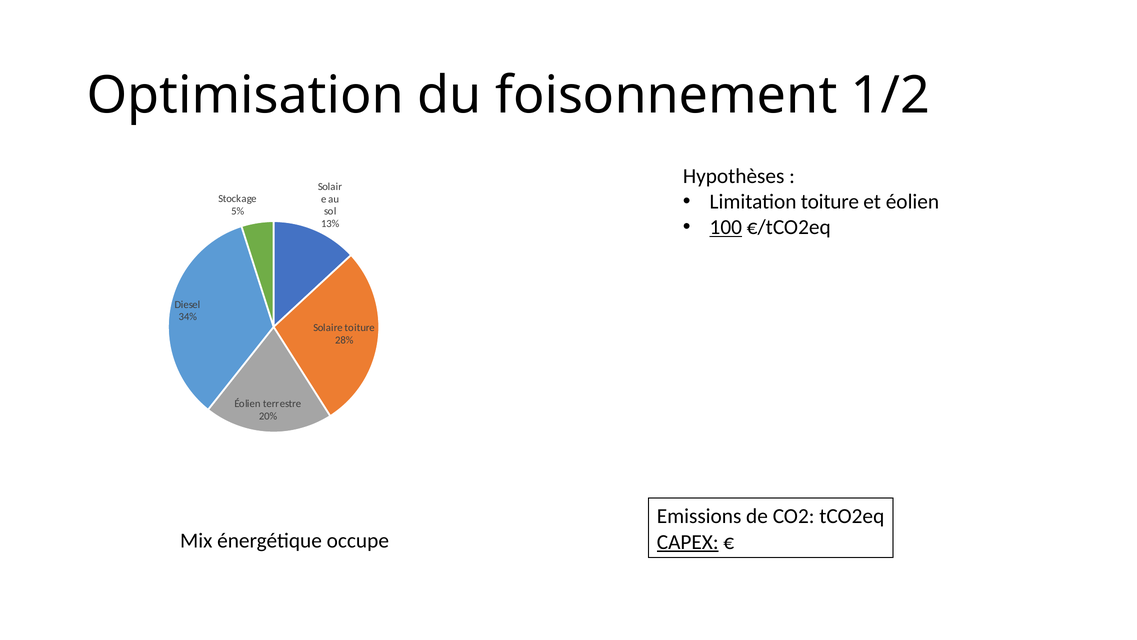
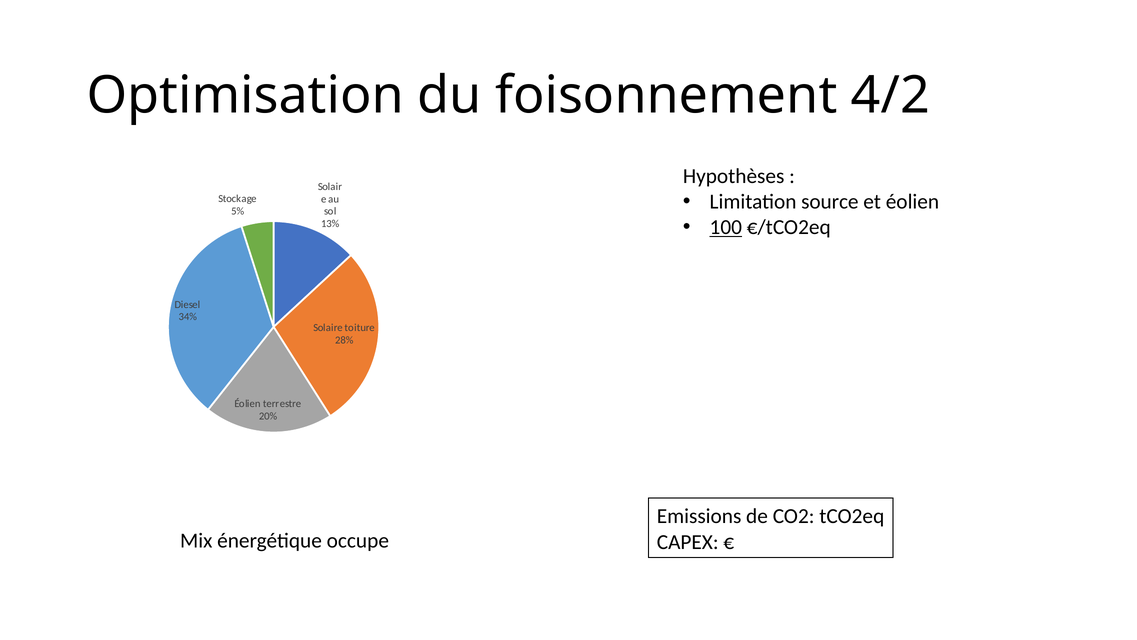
1/2: 1/2 -> 4/2 (890, 96)
Limitation toiture: toiture -> source (830, 202)
CAPEX underline: present -> none (688, 542)
